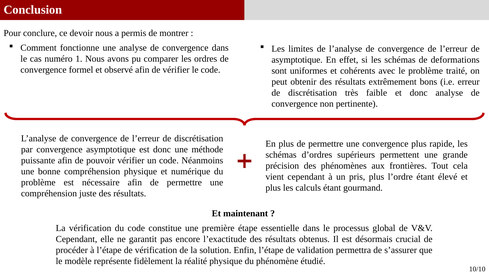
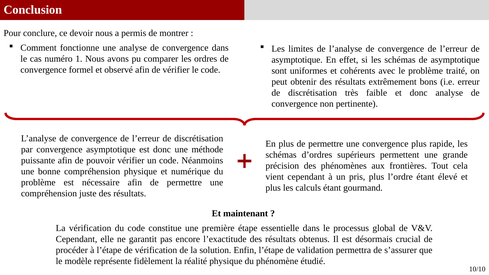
schémas de deformations: deformations -> asymptotique (455, 60)
